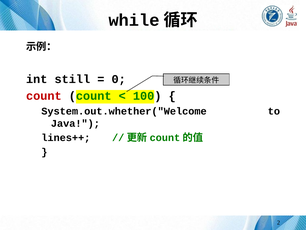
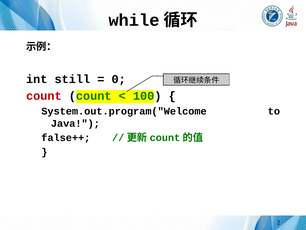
System.out.whether("Welcome: System.out.whether("Welcome -> System.out.program("Welcome (124, 111)
lines++: lines++ -> false++ (66, 137)
